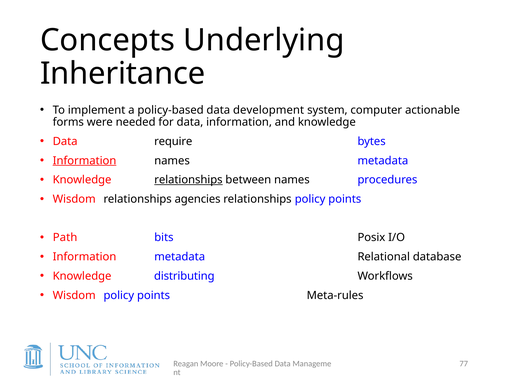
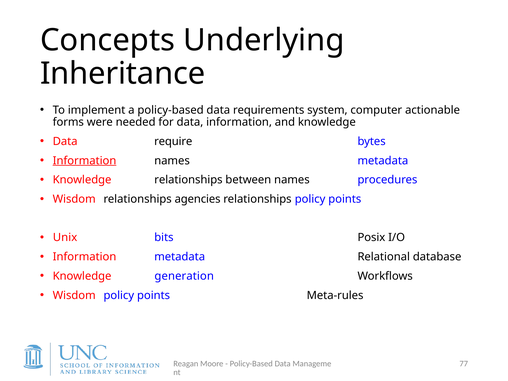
development: development -> requirements (269, 110)
relationships underline: present -> none (188, 180)
Path: Path -> Unix (65, 238)
distributing: distributing -> generation (184, 276)
